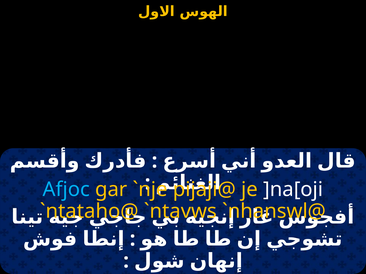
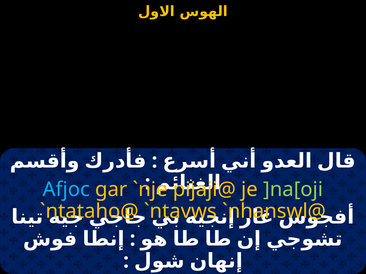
]na[oji colour: white -> light green (293, 190)
